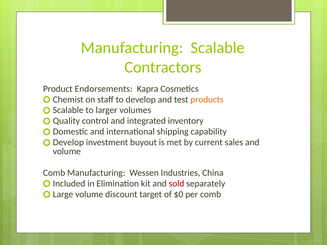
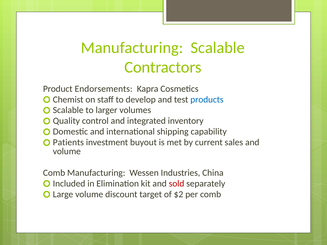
products colour: orange -> blue (207, 100)
Develop: Develop -> Patients (68, 143)
$0: $0 -> $2 (179, 194)
